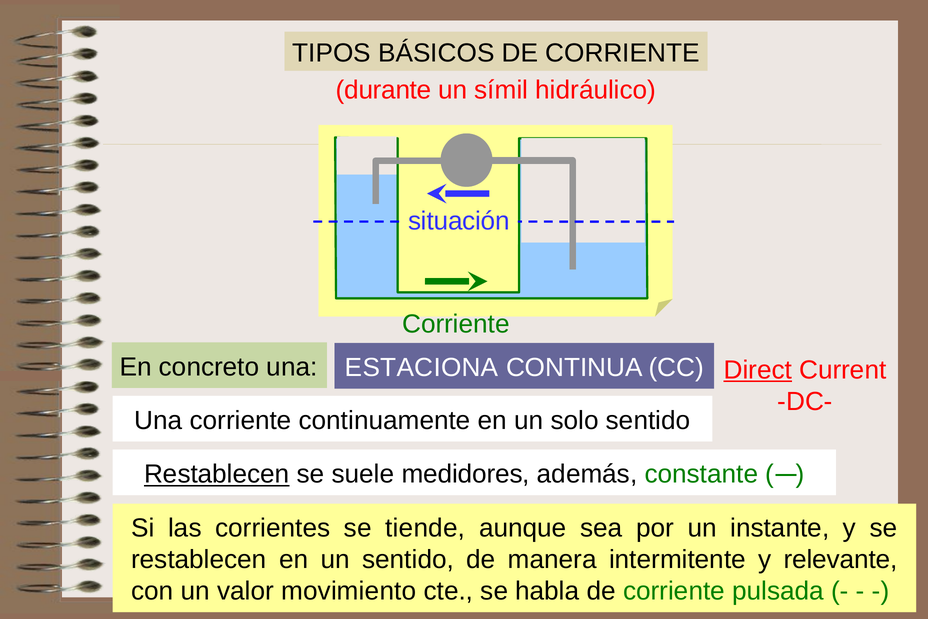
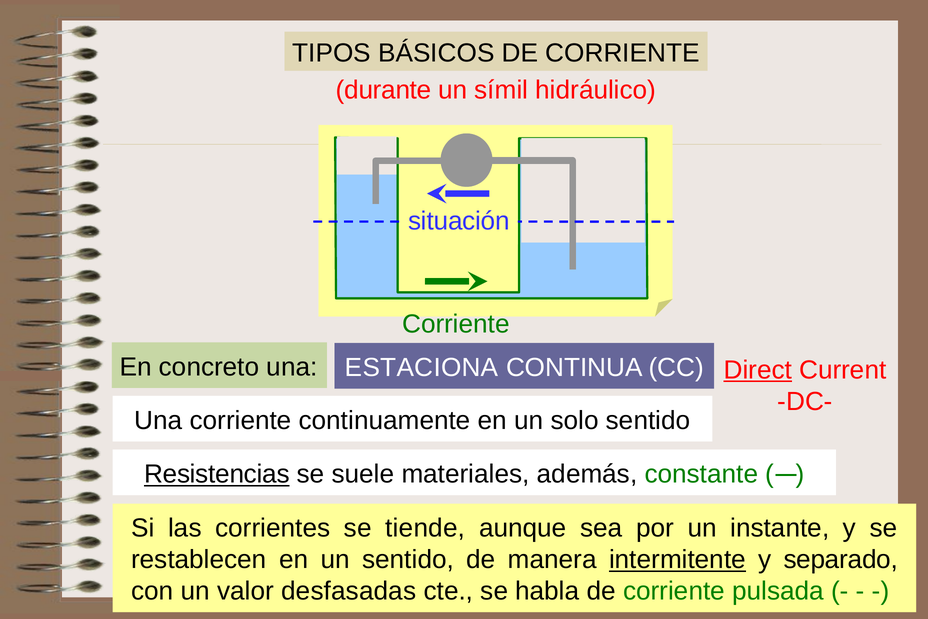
Restablecen: Restablecen -> Resistencias (217, 474)
medidores: medidores -> materiales (466, 474)
intermitente underline: none -> present (677, 559)
relevante: relevante -> separado (841, 559)
movimiento: movimiento -> desfasadas (349, 591)
